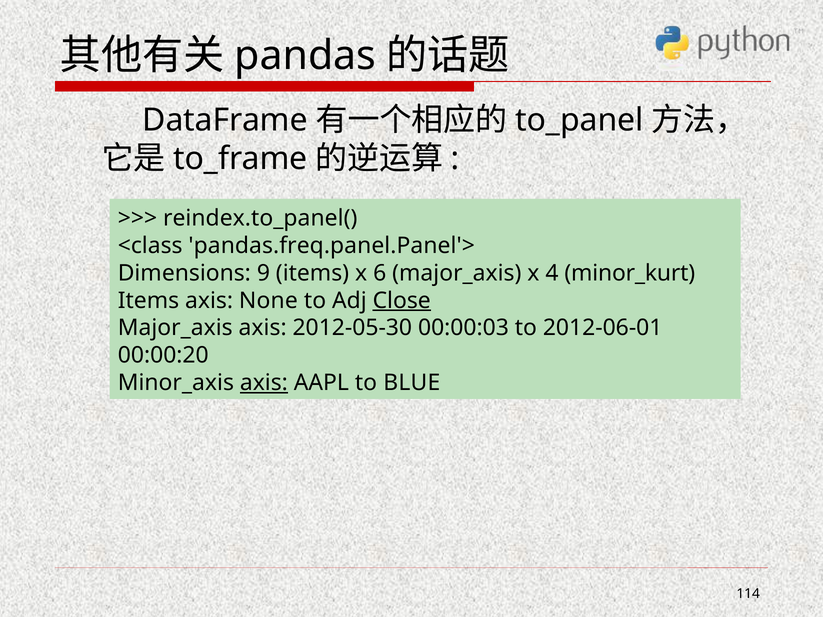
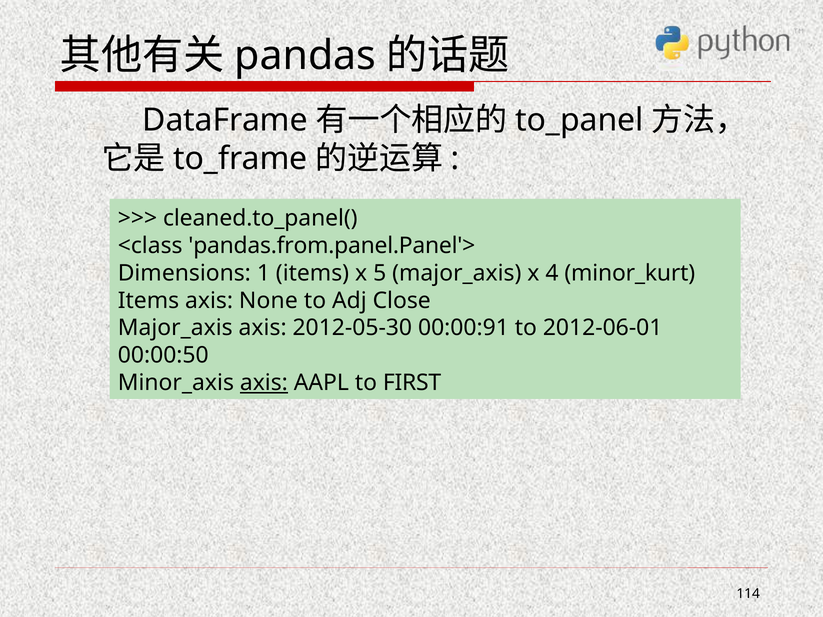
reindex.to_panel(: reindex.to_panel( -> cleaned.to_panel( (260, 218)
pandas.freq.panel.Panel'>: pandas.freq.panel.Panel'> -> pandas.from.panel.Panel'> (332, 246)
9: 9 -> 1 (263, 273)
6: 6 -> 5 (380, 273)
Close underline: present -> none (402, 301)
00:00:03: 00:00:03 -> 00:00:91 (463, 328)
00:00:20: 00:00:20 -> 00:00:50 (163, 355)
BLUE: BLUE -> FIRST (412, 383)
